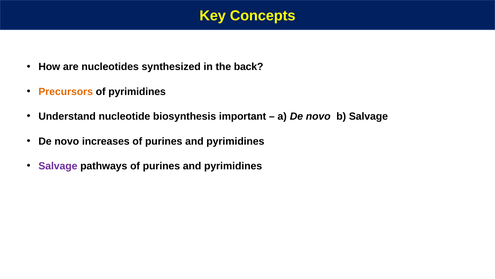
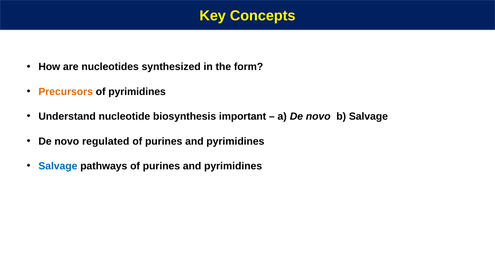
back: back -> form (249, 67)
increases: increases -> regulated (106, 141)
Salvage colour: purple -> blue (58, 166)
